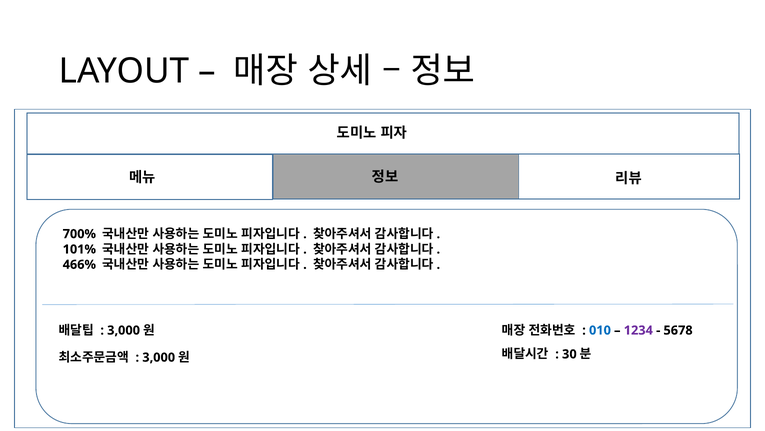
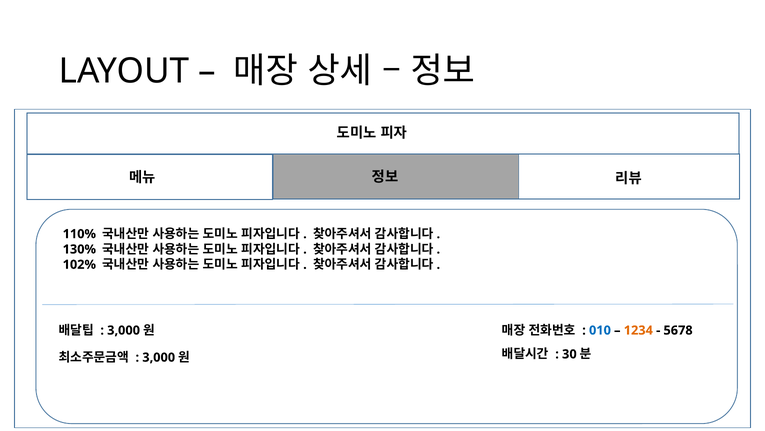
700%: 700% -> 110% (79, 234)
101%: 101% -> 130% (79, 249)
466%: 466% -> 102% (79, 264)
1234 colour: purple -> orange (638, 330)
